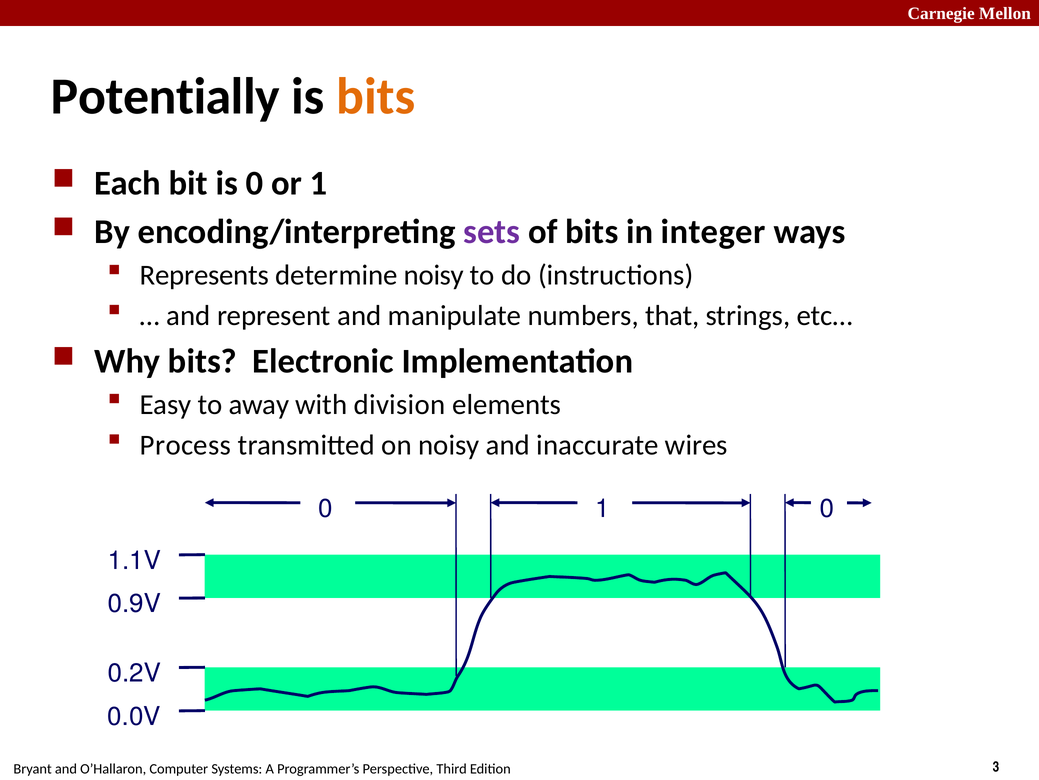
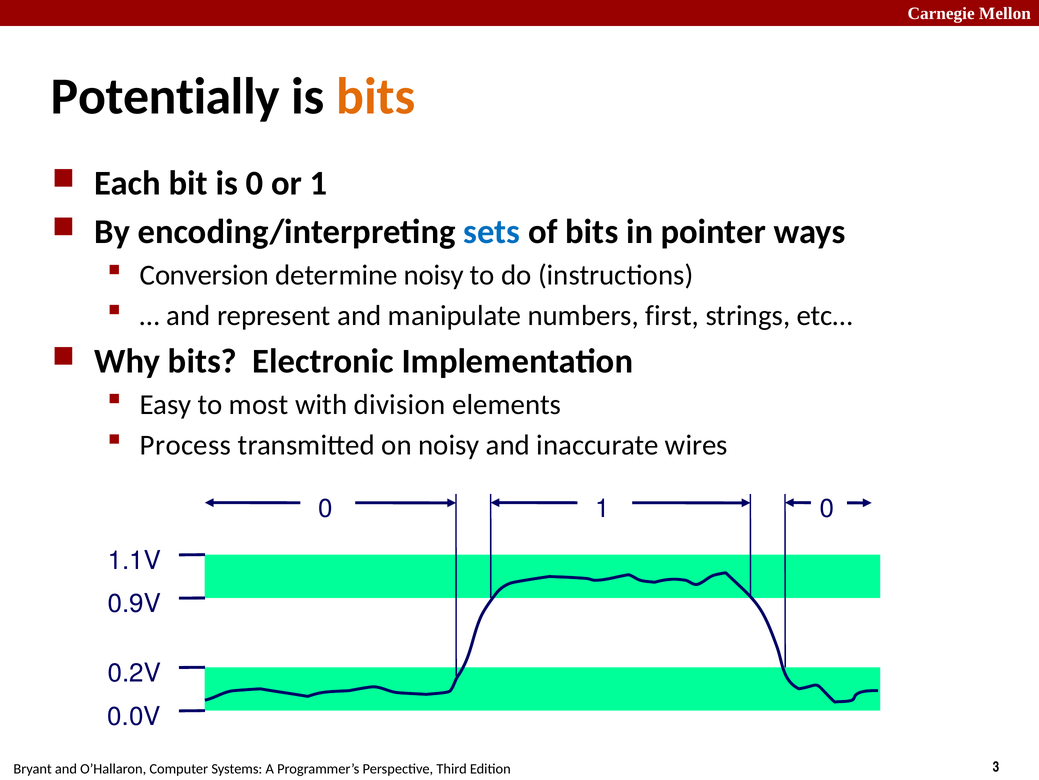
sets colour: purple -> blue (492, 232)
integer: integer -> pointer (713, 232)
Represents: Represents -> Conversion (204, 275)
that: that -> first (672, 316)
away: away -> most (259, 404)
